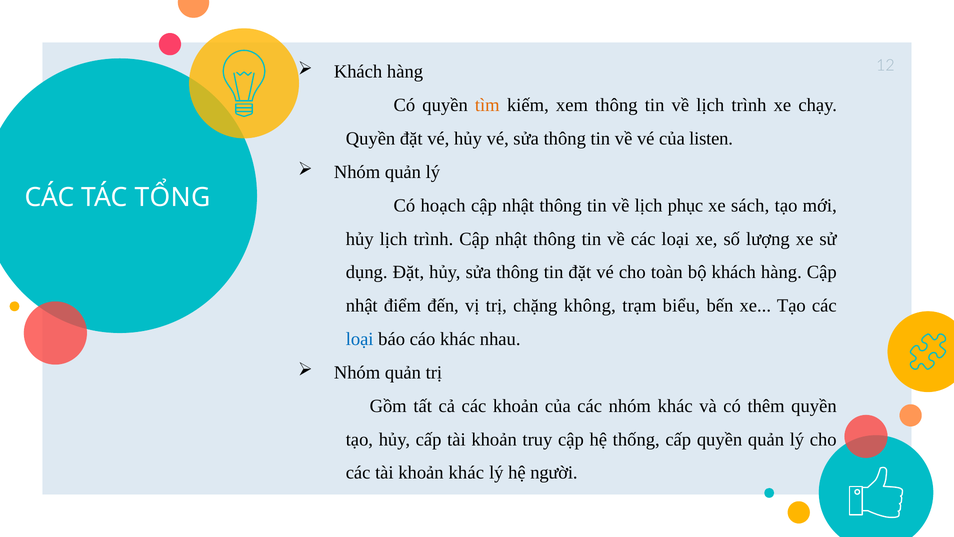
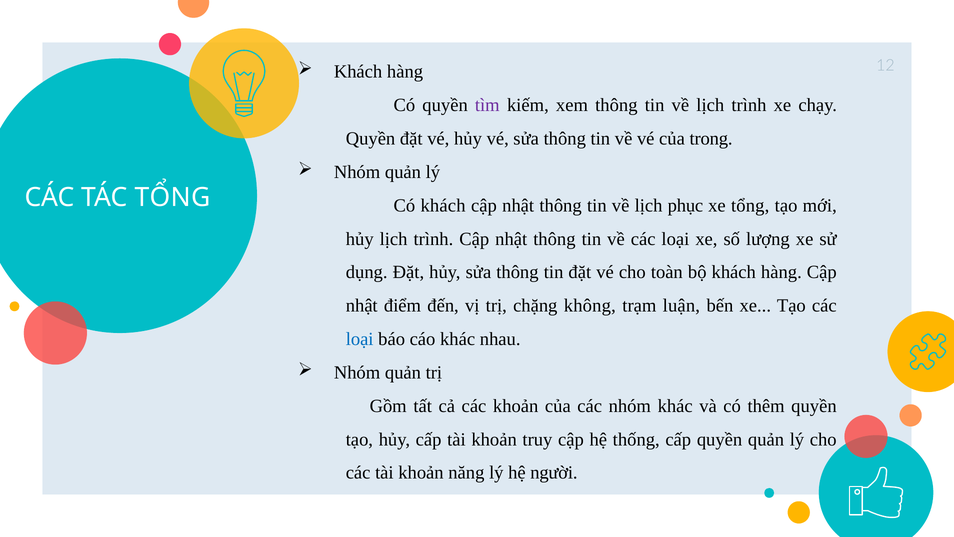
tìm colour: orange -> purple (487, 105)
listen: listen -> trong (711, 139)
Có hoạch: hoạch -> khách (443, 205)
xe sách: sách -> tổng (750, 205)
biểu: biểu -> luận (681, 306)
khoản khác: khác -> năng (466, 472)
